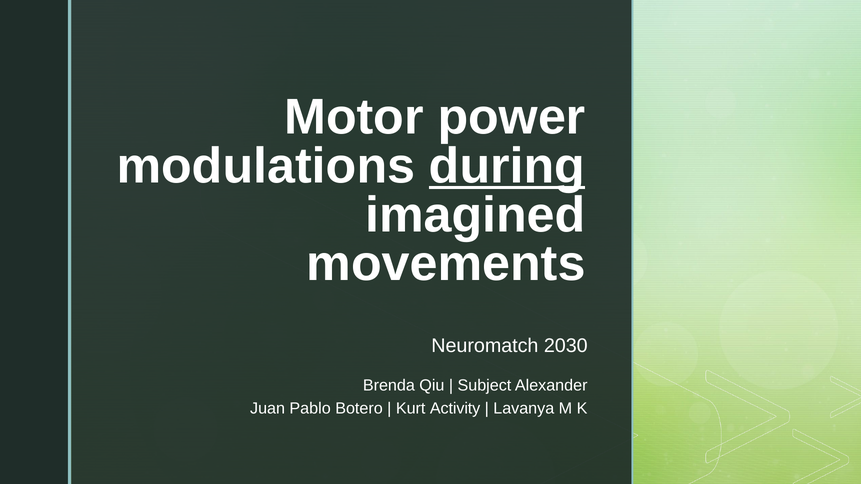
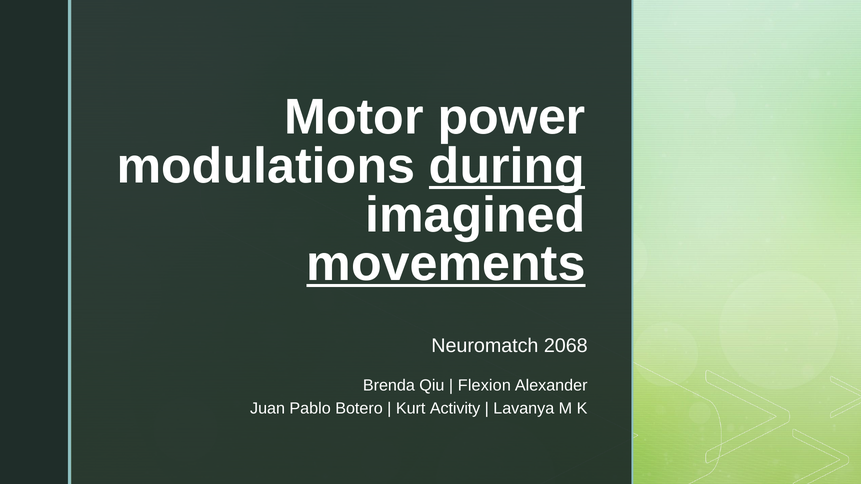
movements underline: none -> present (446, 264)
2030: 2030 -> 2068 (566, 346)
Subject: Subject -> Flexion (484, 386)
